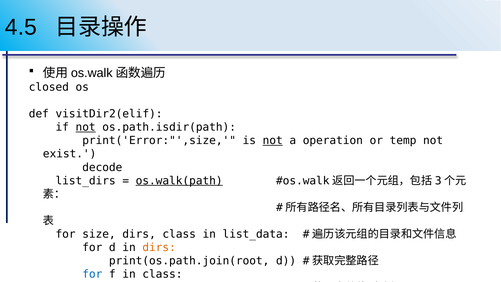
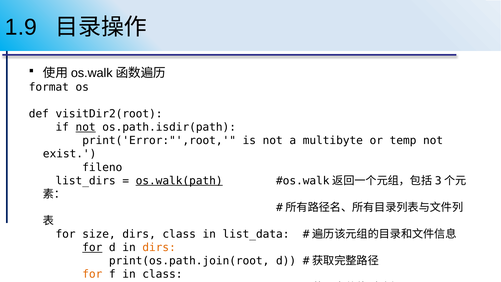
4.5: 4.5 -> 1.9 (21, 27)
closed: closed -> format (49, 87)
visitDir2(elif: visitDir2(elif -> visitDir2(root (109, 114)
print('Error:"',size: print('Error:"',size -> print('Error:"',root (159, 141)
not underline: present -> none (273, 141)
operation: operation -> multibyte (333, 141)
decode: decode -> fileno (102, 167)
for underline: none -> present (92, 247)
for colour: blue -> orange (92, 274)
